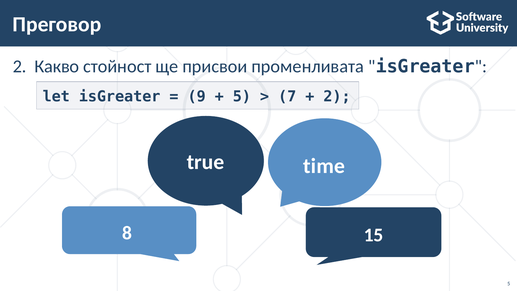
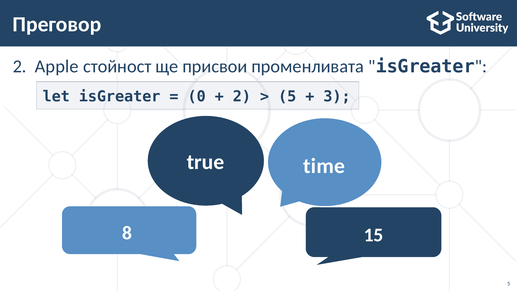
Какво: Какво -> Apple (57, 67)
9: 9 -> 0 (197, 96)
5: 5 -> 2 (242, 96)
7: 7 -> 5 (287, 96)
2: 2 -> 3 (337, 96)
